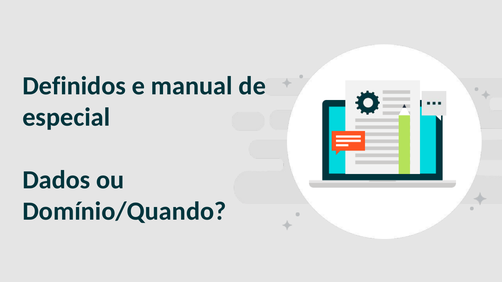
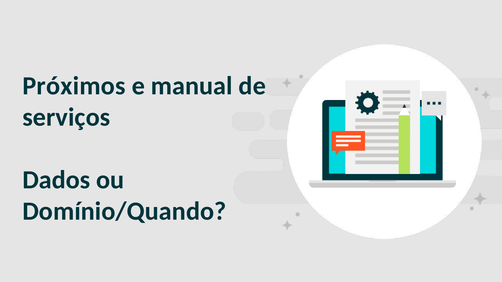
Definidos: Definidos -> Próximos (74, 86)
especial: especial -> serviços (66, 117)
